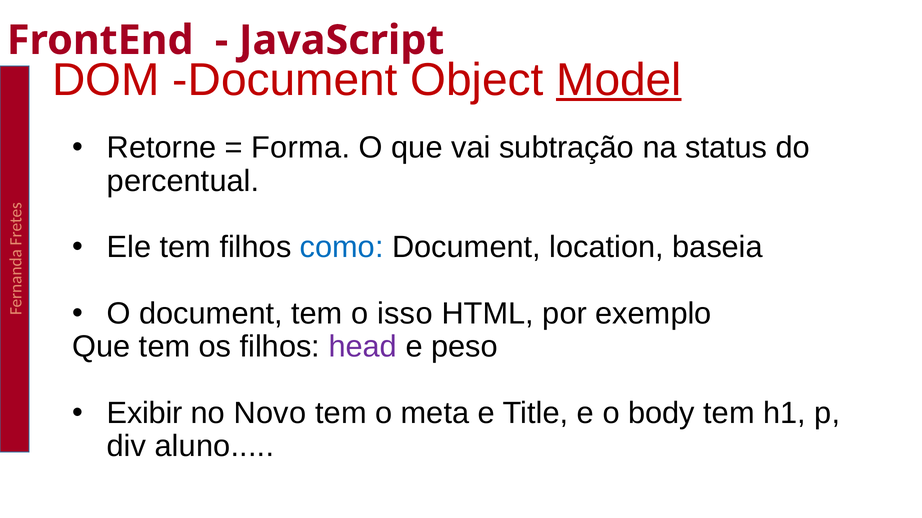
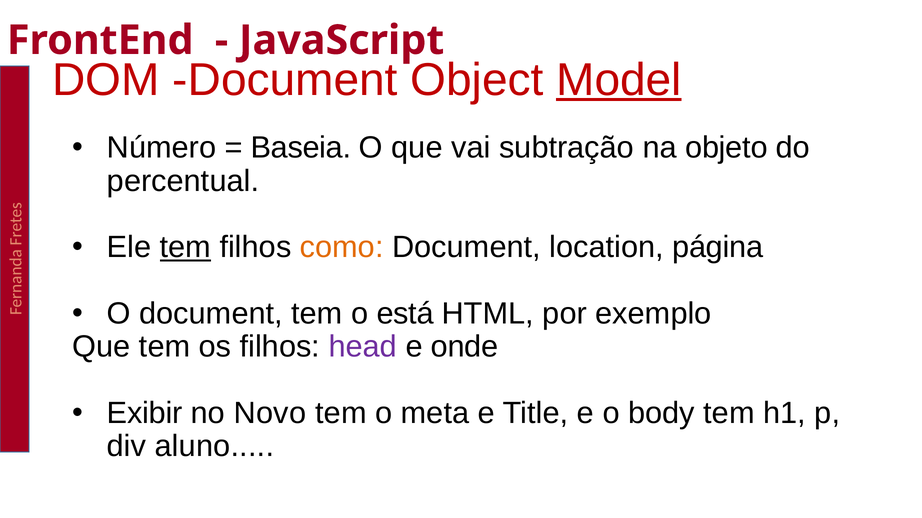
Retorne: Retorne -> Número (162, 148)
Forma: Forma -> Baseia (301, 148)
status: status -> objeto (726, 148)
tem underline: none -> present (185, 248)
como colour: blue -> orange (342, 248)
baseia: baseia -> página (718, 248)
isso: isso -> está (405, 314)
peso: peso -> onde (465, 347)
